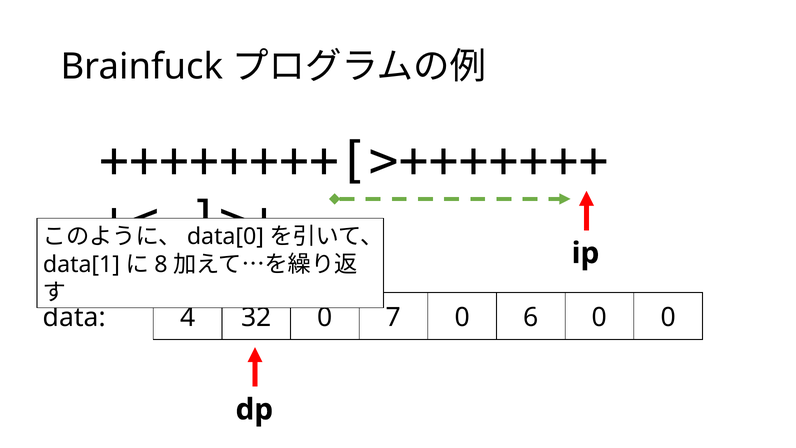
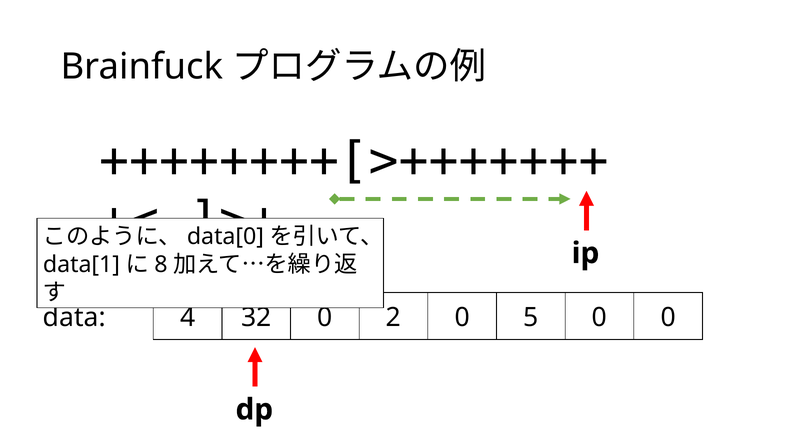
7: 7 -> 2 (394, 317)
6: 6 -> 5 (531, 317)
